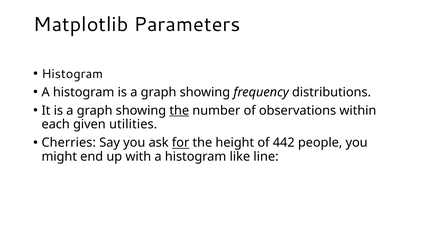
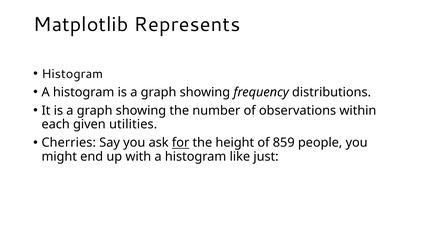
Parameters: Parameters -> Represents (187, 25)
the underline: present -> none (179, 111)
442: 442 -> 859 (284, 143)
line: line -> just (266, 156)
